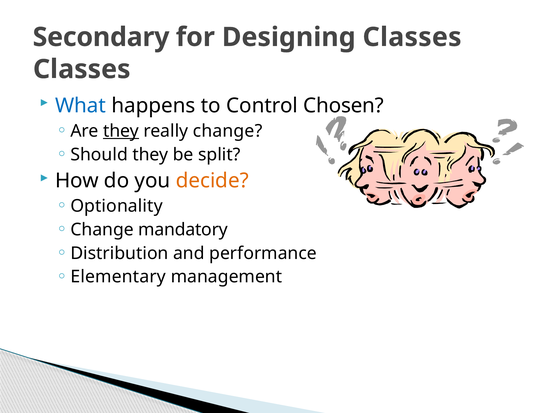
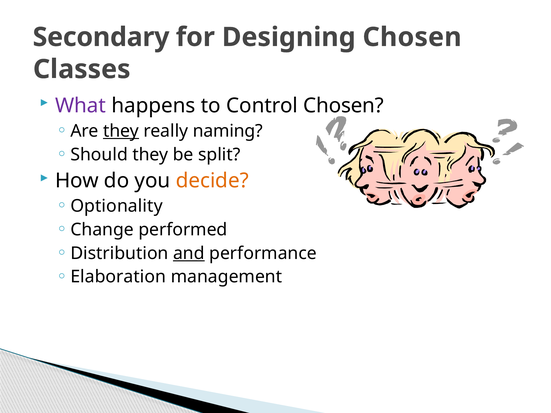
Designing Classes: Classes -> Chosen (412, 37)
What colour: blue -> purple (81, 106)
really change: change -> naming (228, 131)
mandatory: mandatory -> performed (183, 230)
and underline: none -> present (189, 253)
Elementary: Elementary -> Elaboration (118, 277)
